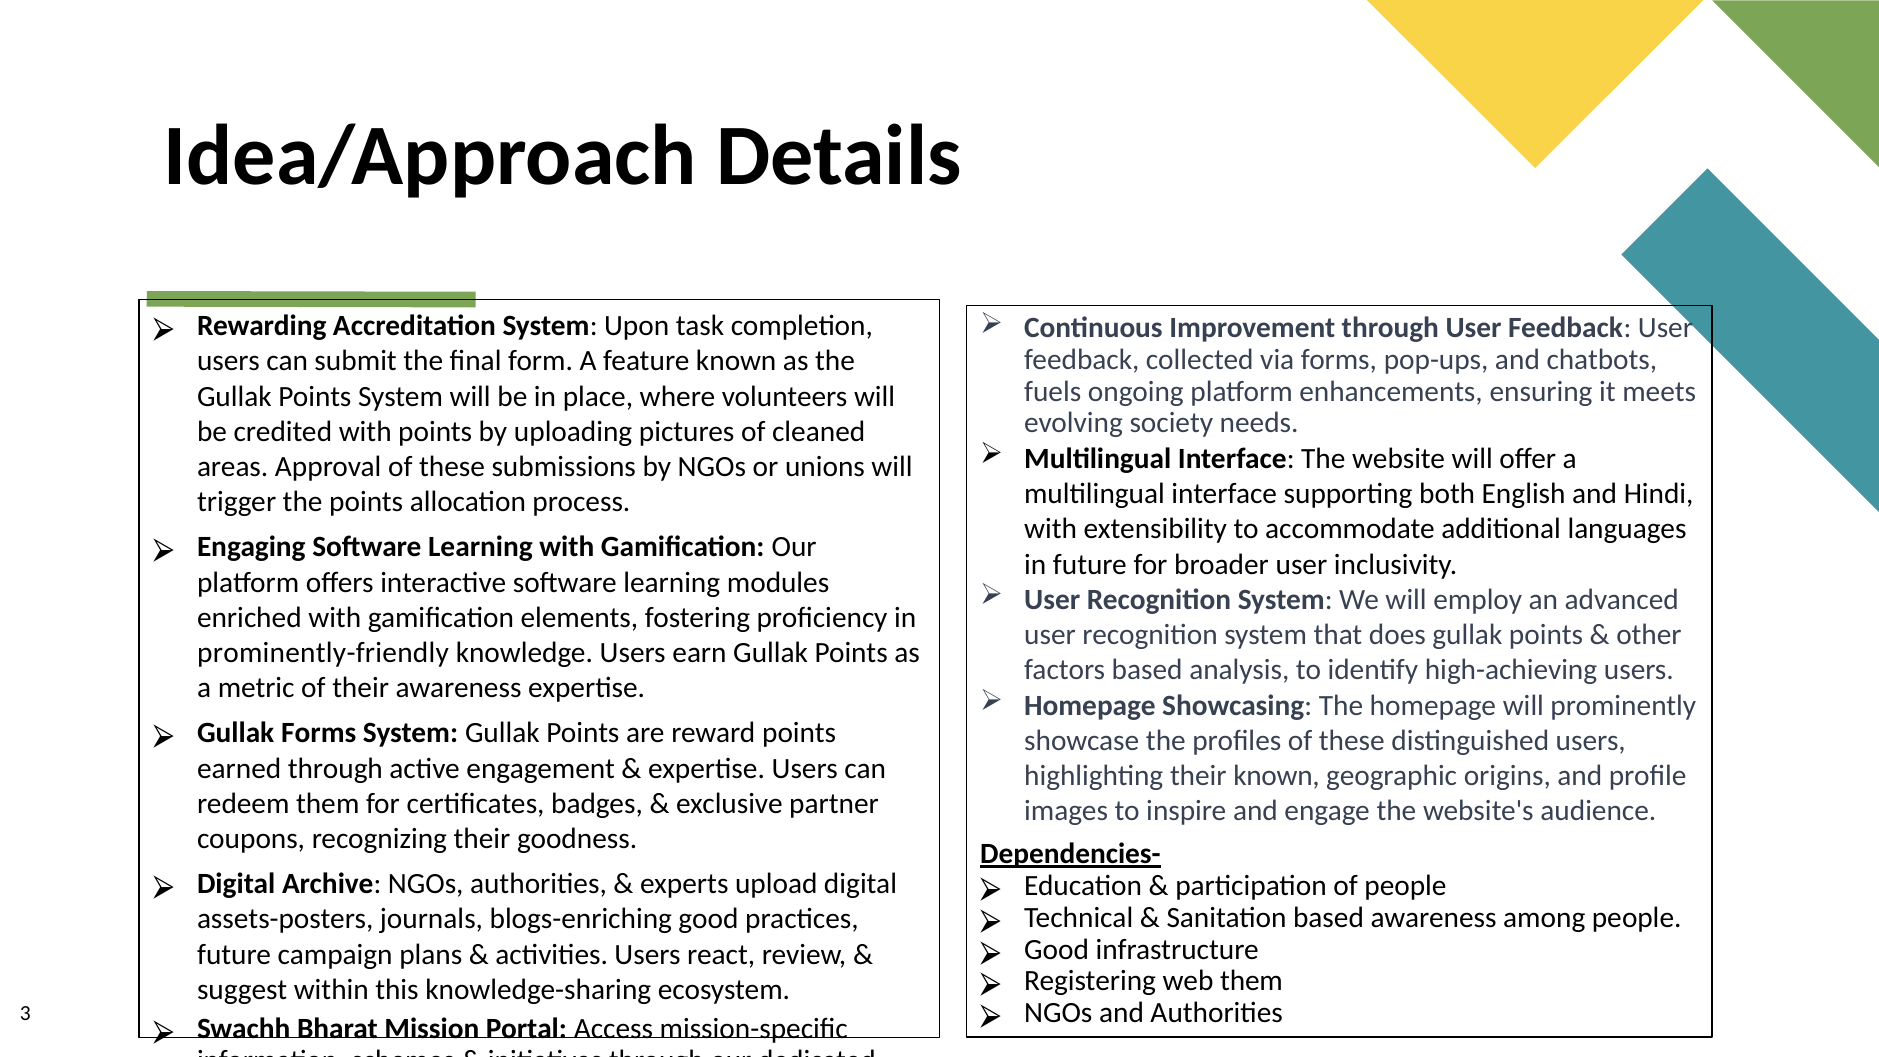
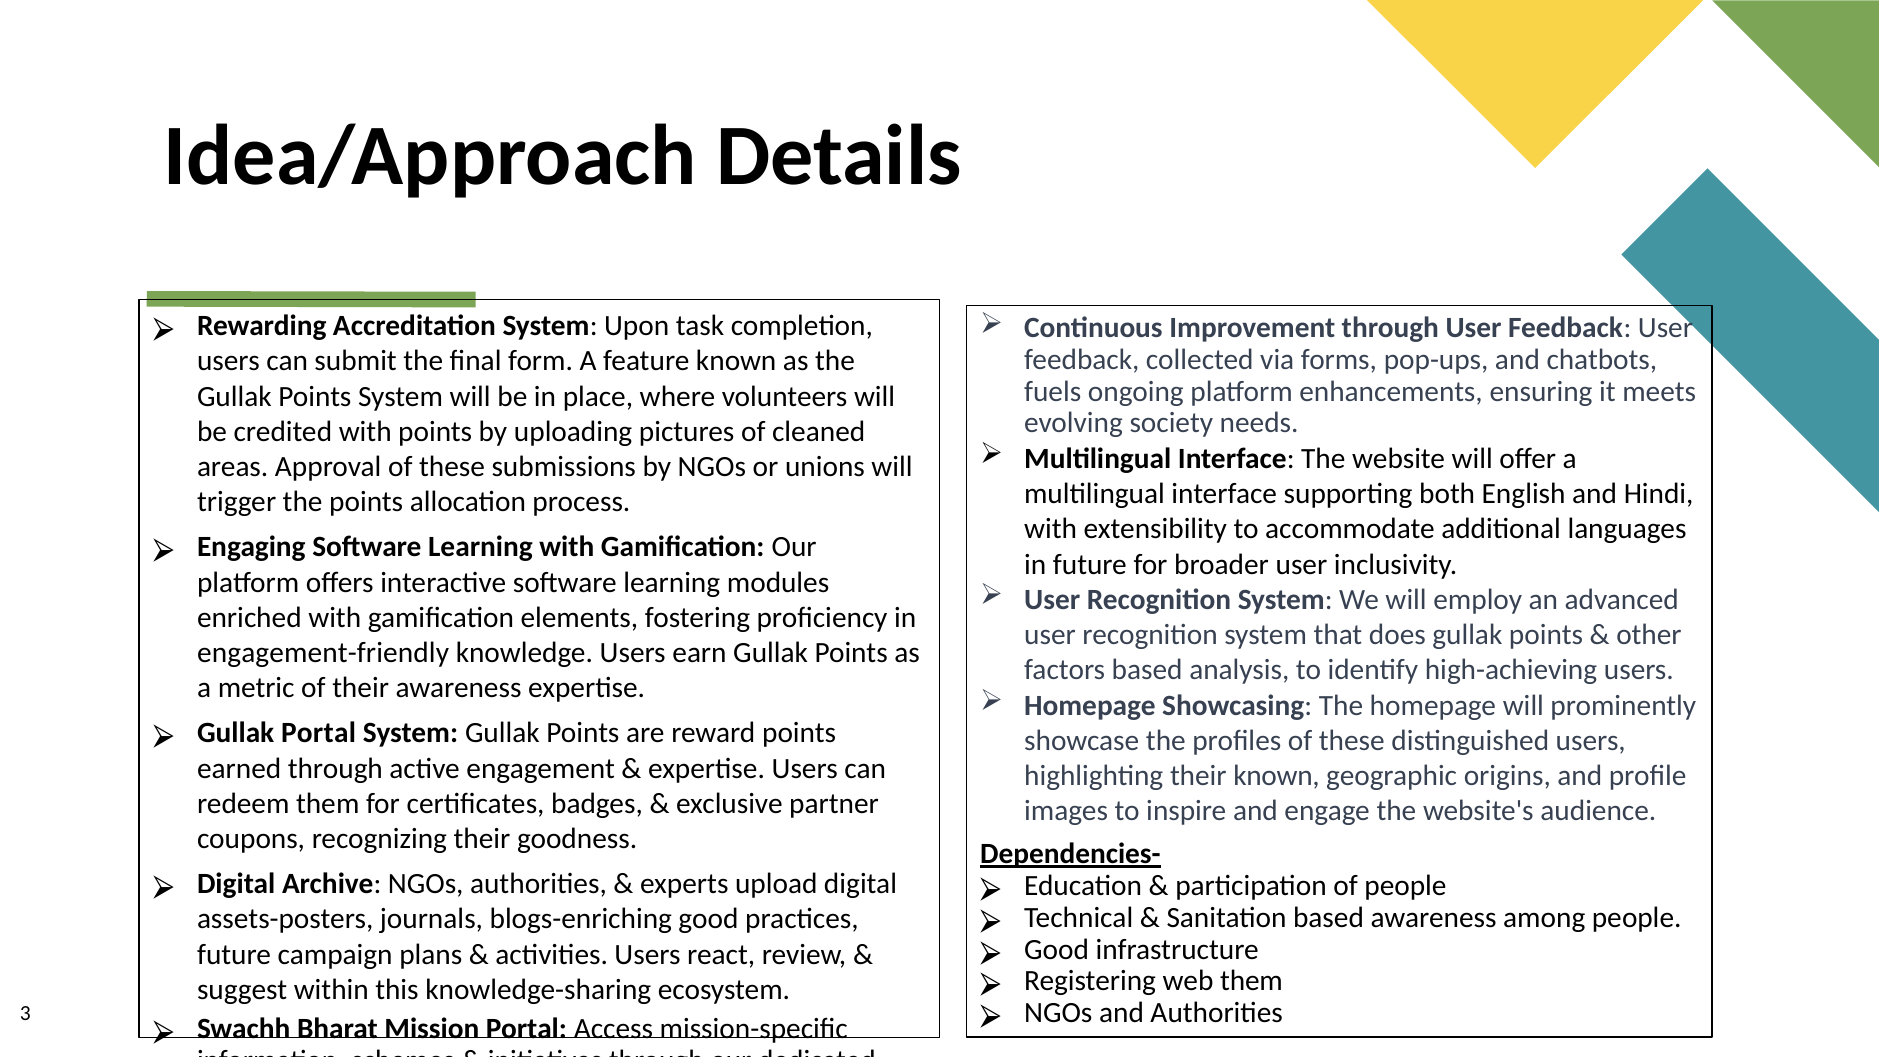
prominently-friendly: prominently-friendly -> engagement-friendly (323, 653)
Gullak Forms: Forms -> Portal (319, 733)
